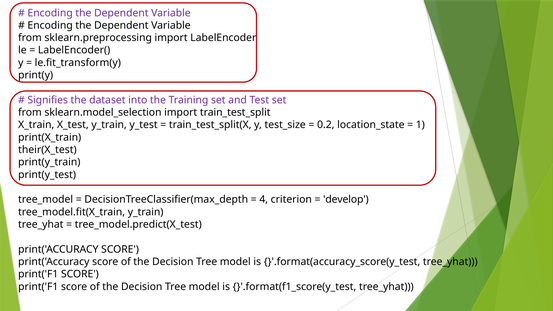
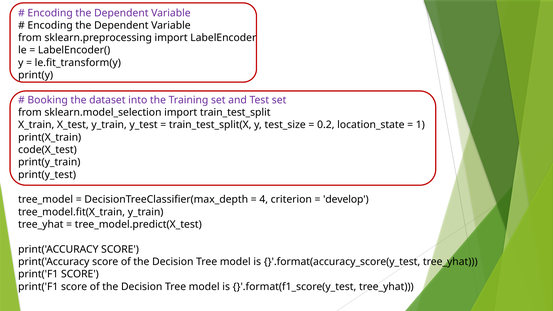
Signifies: Signifies -> Booking (48, 100)
their(X_test: their(X_test -> code(X_test (47, 150)
